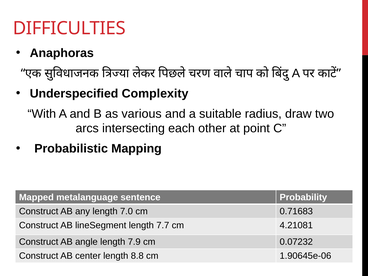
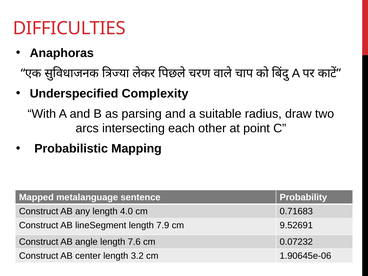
various: various -> parsing (142, 114)
7.0: 7.0 -> 4.0 (127, 211)
7.7: 7.7 -> 7.9 (163, 225)
4.21081: 4.21081 -> 9.52691 (296, 225)
7.9: 7.9 -> 7.6 (134, 242)
8.8: 8.8 -> 3.2 (137, 256)
